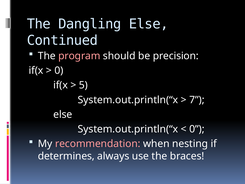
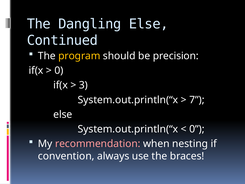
program colour: pink -> yellow (79, 56)
5: 5 -> 3 (83, 85)
determines: determines -> convention (66, 156)
